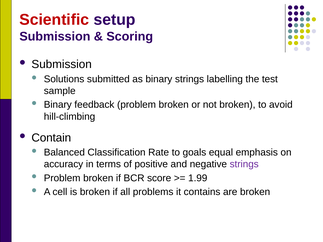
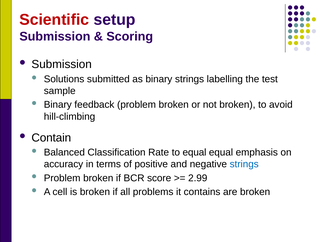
to goals: goals -> equal (194, 153)
strings colour: purple -> blue (244, 164)
1.99: 1.99 -> 2.99 (198, 178)
